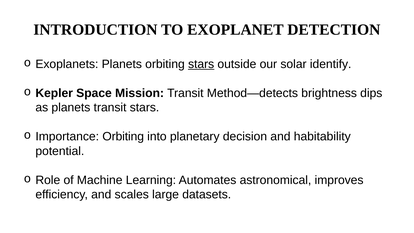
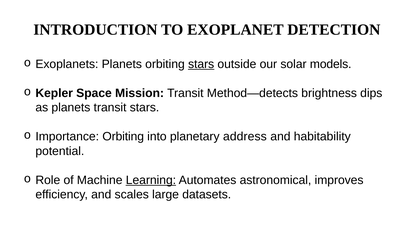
identify: identify -> models (331, 64)
decision: decision -> address (245, 136)
Learning underline: none -> present (151, 180)
